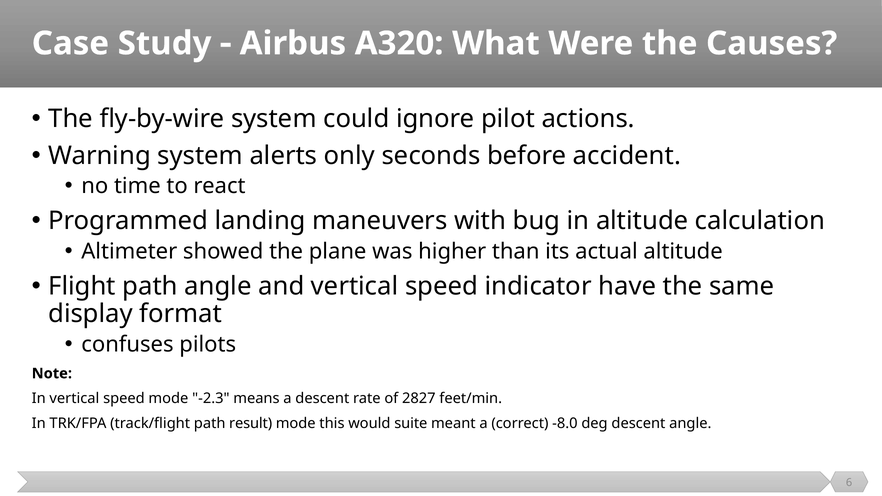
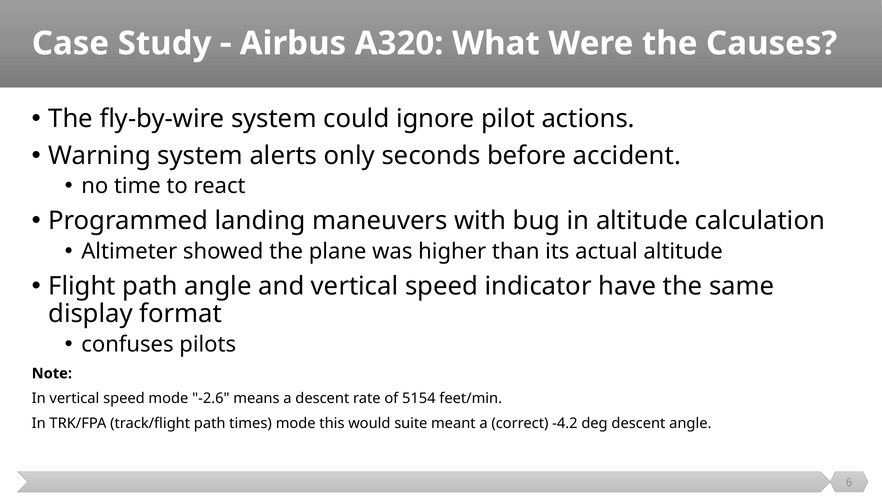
-2.3: -2.3 -> -2.6 (211, 399)
2827: 2827 -> 5154 (419, 399)
result: result -> times (251, 424)
-8.0: -8.0 -> -4.2 (565, 424)
